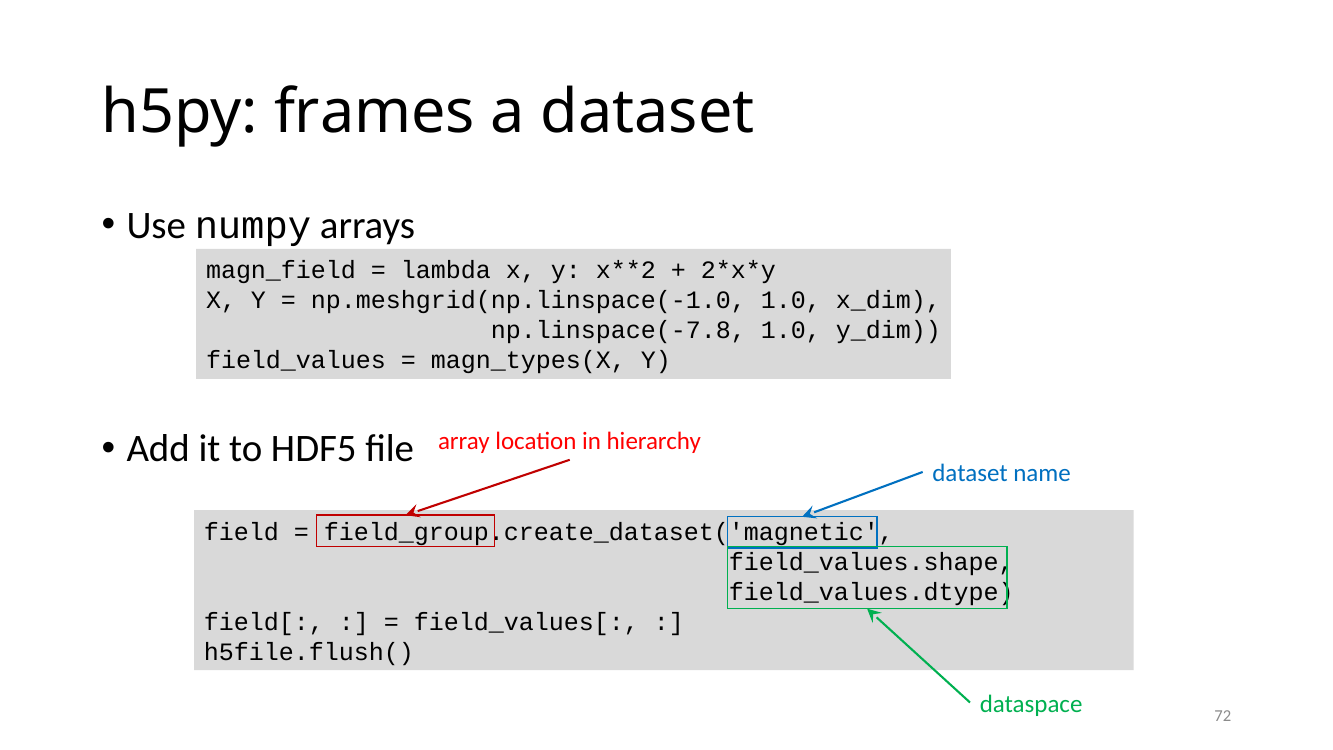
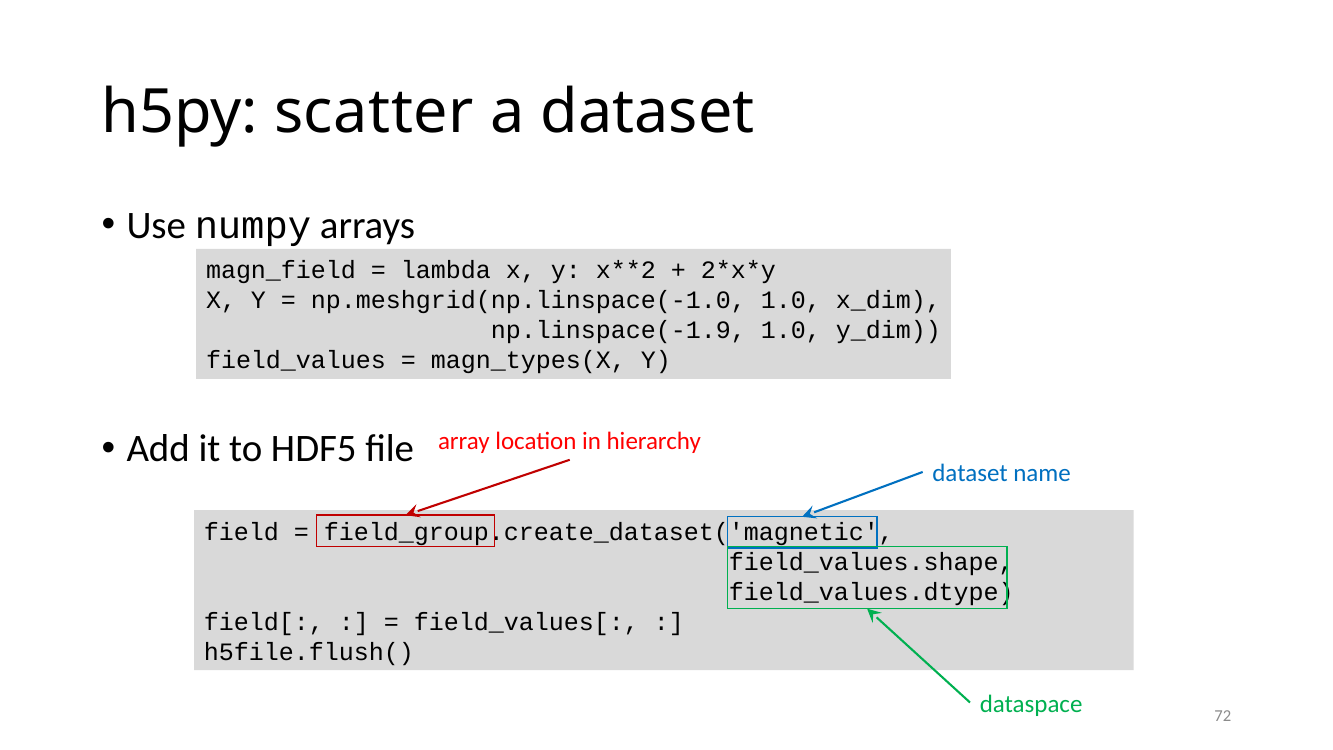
frames: frames -> scatter (374, 112)
np.linspace(-7.8: np.linspace(-7.8 -> np.linspace(-1.9 (618, 331)
